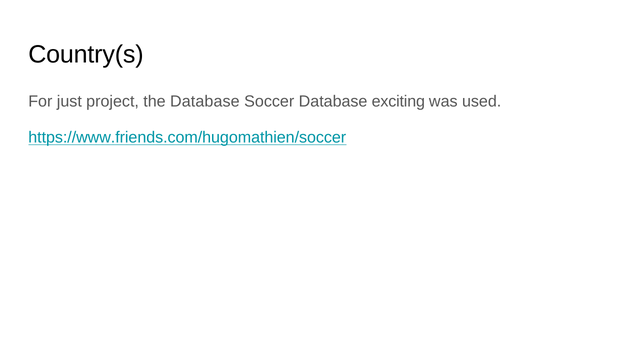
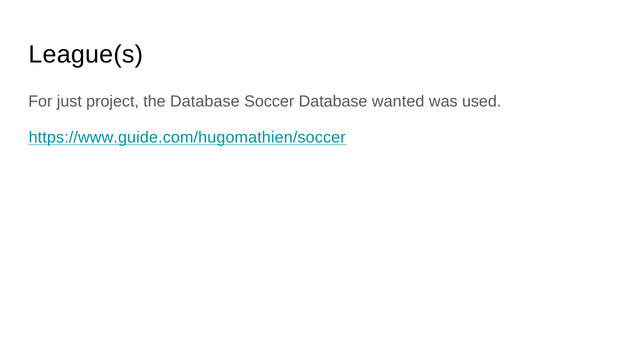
Country(s: Country(s -> League(s (86, 54)
exciting: exciting -> wanted (398, 101)
https://www.friends.com/hugomathien/soccer: https://www.friends.com/hugomathien/soccer -> https://www.guide.com/hugomathien/soccer (187, 138)
